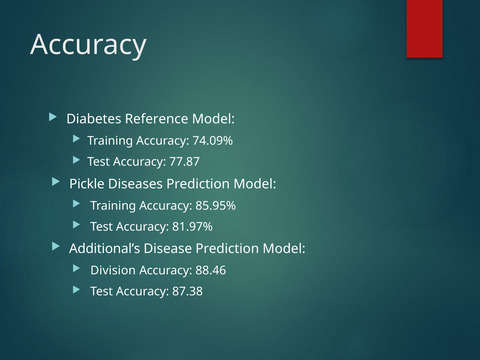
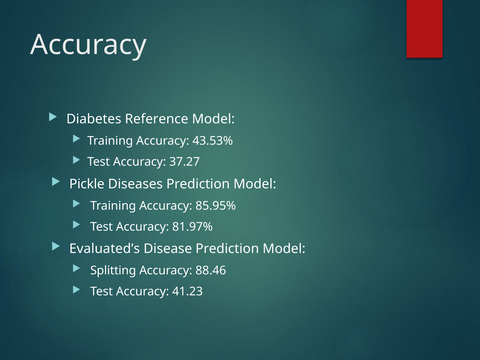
74.09%: 74.09% -> 43.53% (213, 141)
77.87: 77.87 -> 37.27 (185, 162)
Additional’s: Additional’s -> Evaluated’s (105, 249)
Division: Division -> Splitting (113, 271)
87.38: 87.38 -> 41.23 (188, 292)
